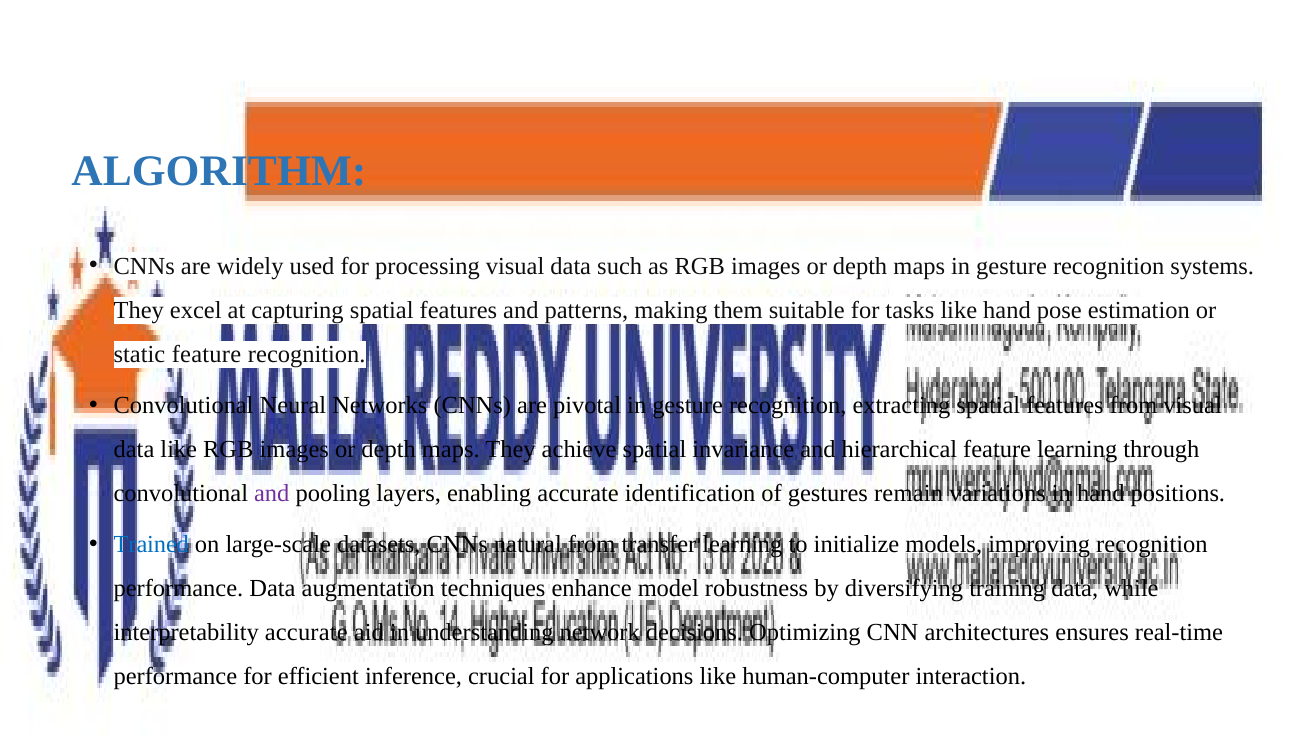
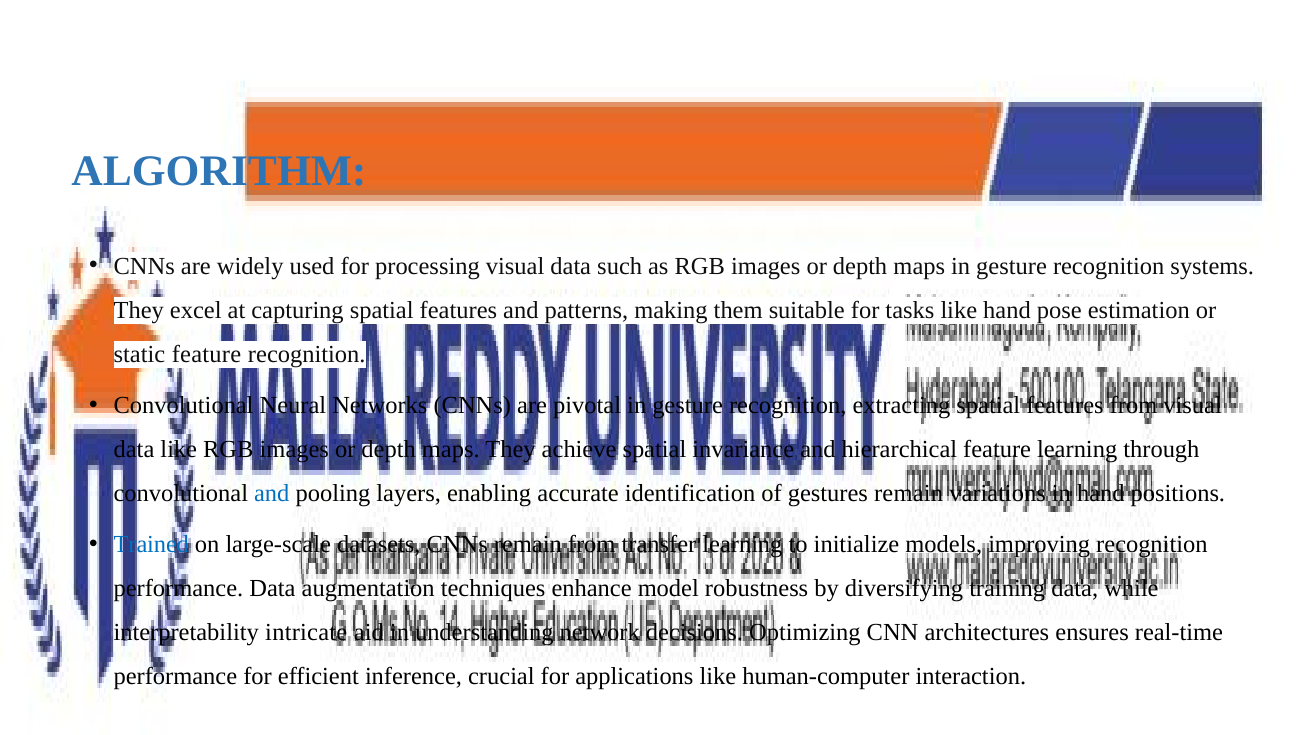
and colour: purple -> blue (272, 493)
CNNs natural: natural -> remain (528, 544)
interpretability accurate: accurate -> intricate (306, 632)
